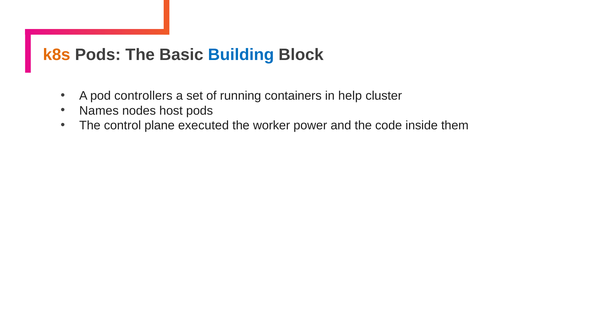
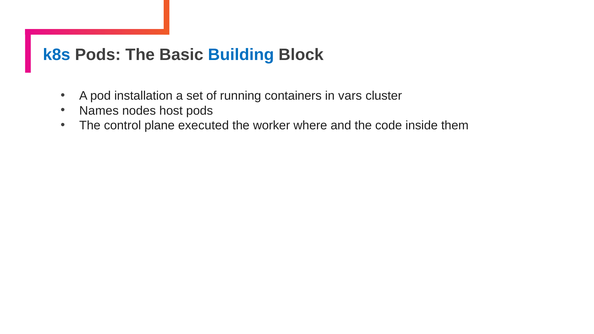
k8s colour: orange -> blue (57, 55)
controllers: controllers -> installation (143, 96)
help: help -> vars (350, 96)
power: power -> where (310, 126)
